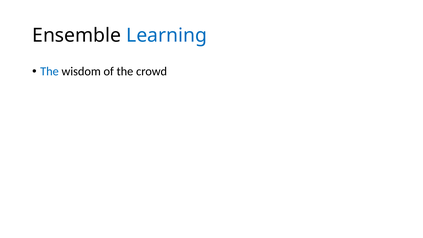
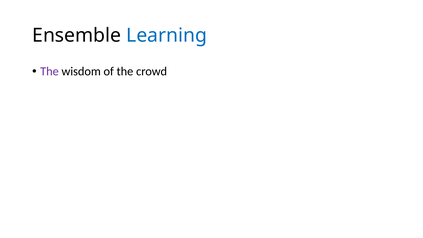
The colour: blue -> purple (49, 72)
